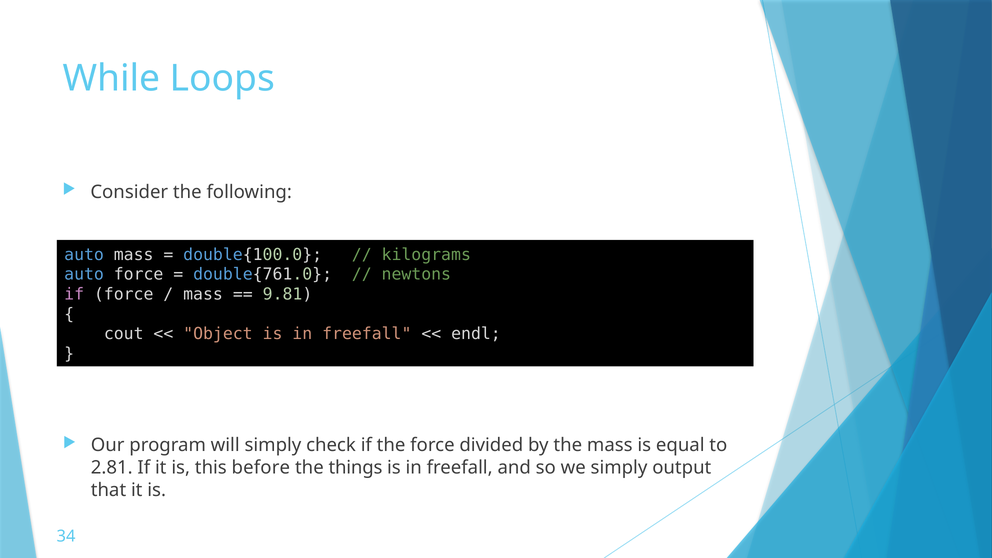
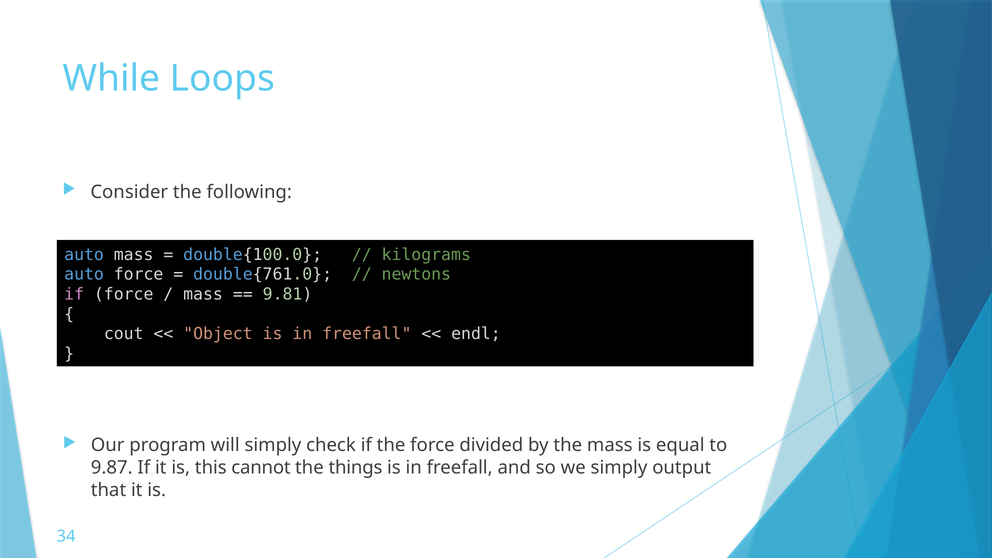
2.81: 2.81 -> 9.87 (112, 468)
before: before -> cannot (261, 468)
